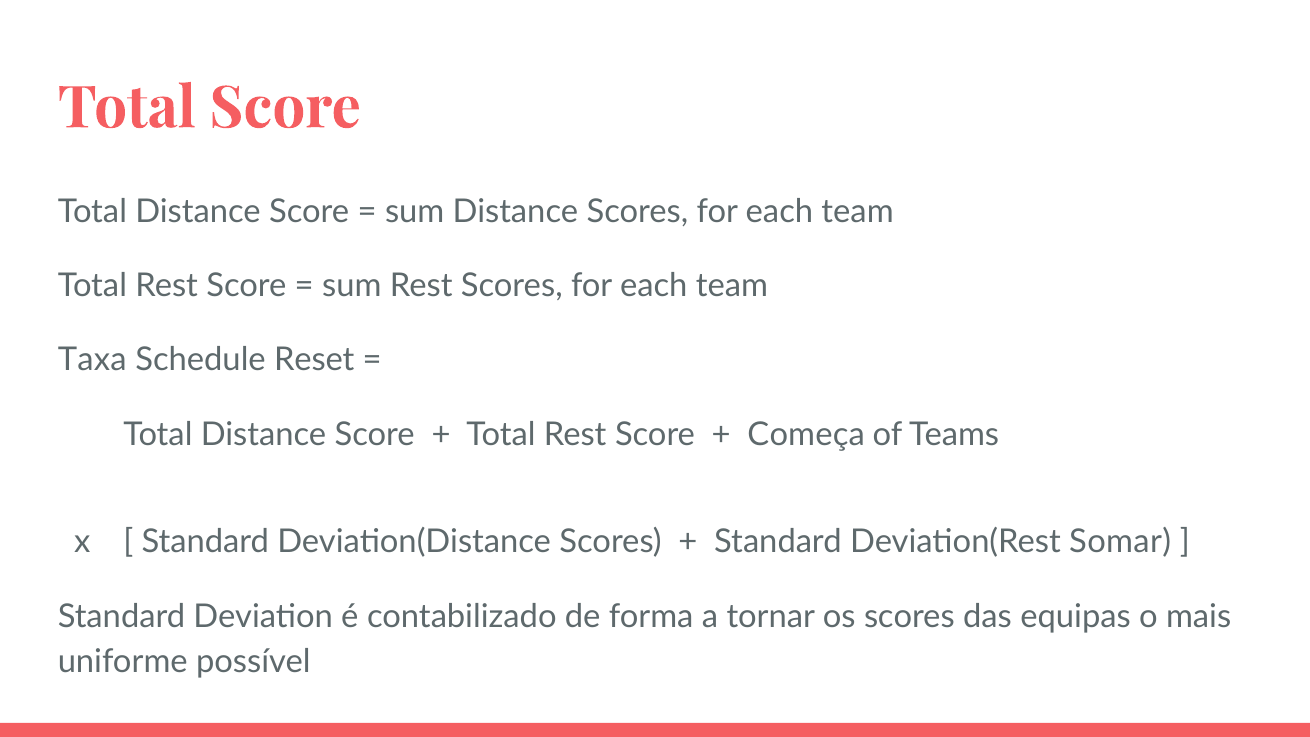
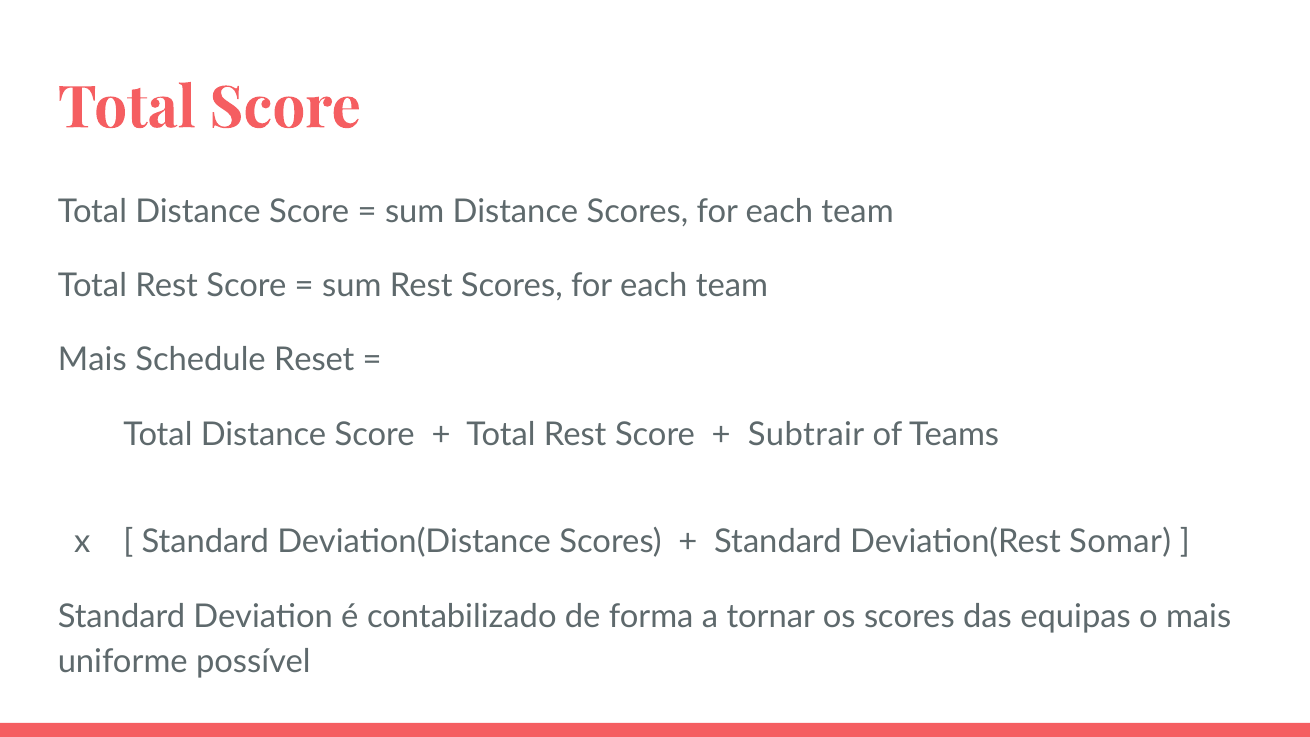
Taxa: Taxa -> Mais (92, 360)
Começa: Começa -> Subtrair (806, 434)
